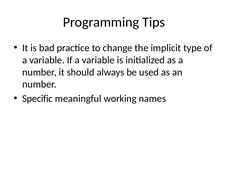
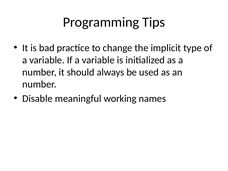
Specific: Specific -> Disable (37, 99)
